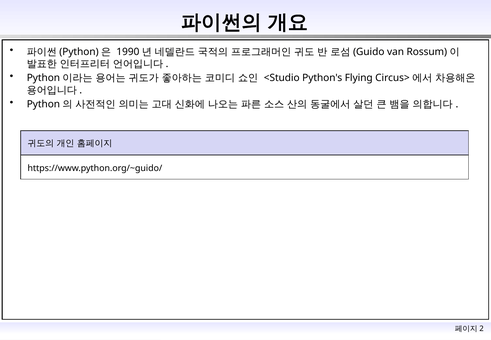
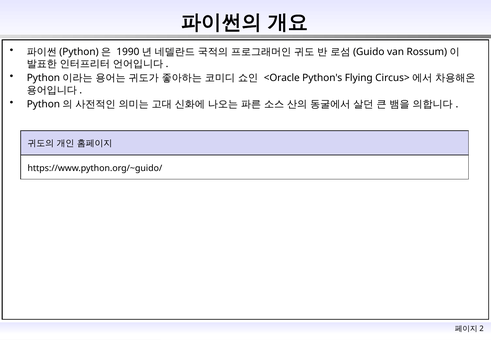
<Studio: <Studio -> <Oracle (282, 78)
